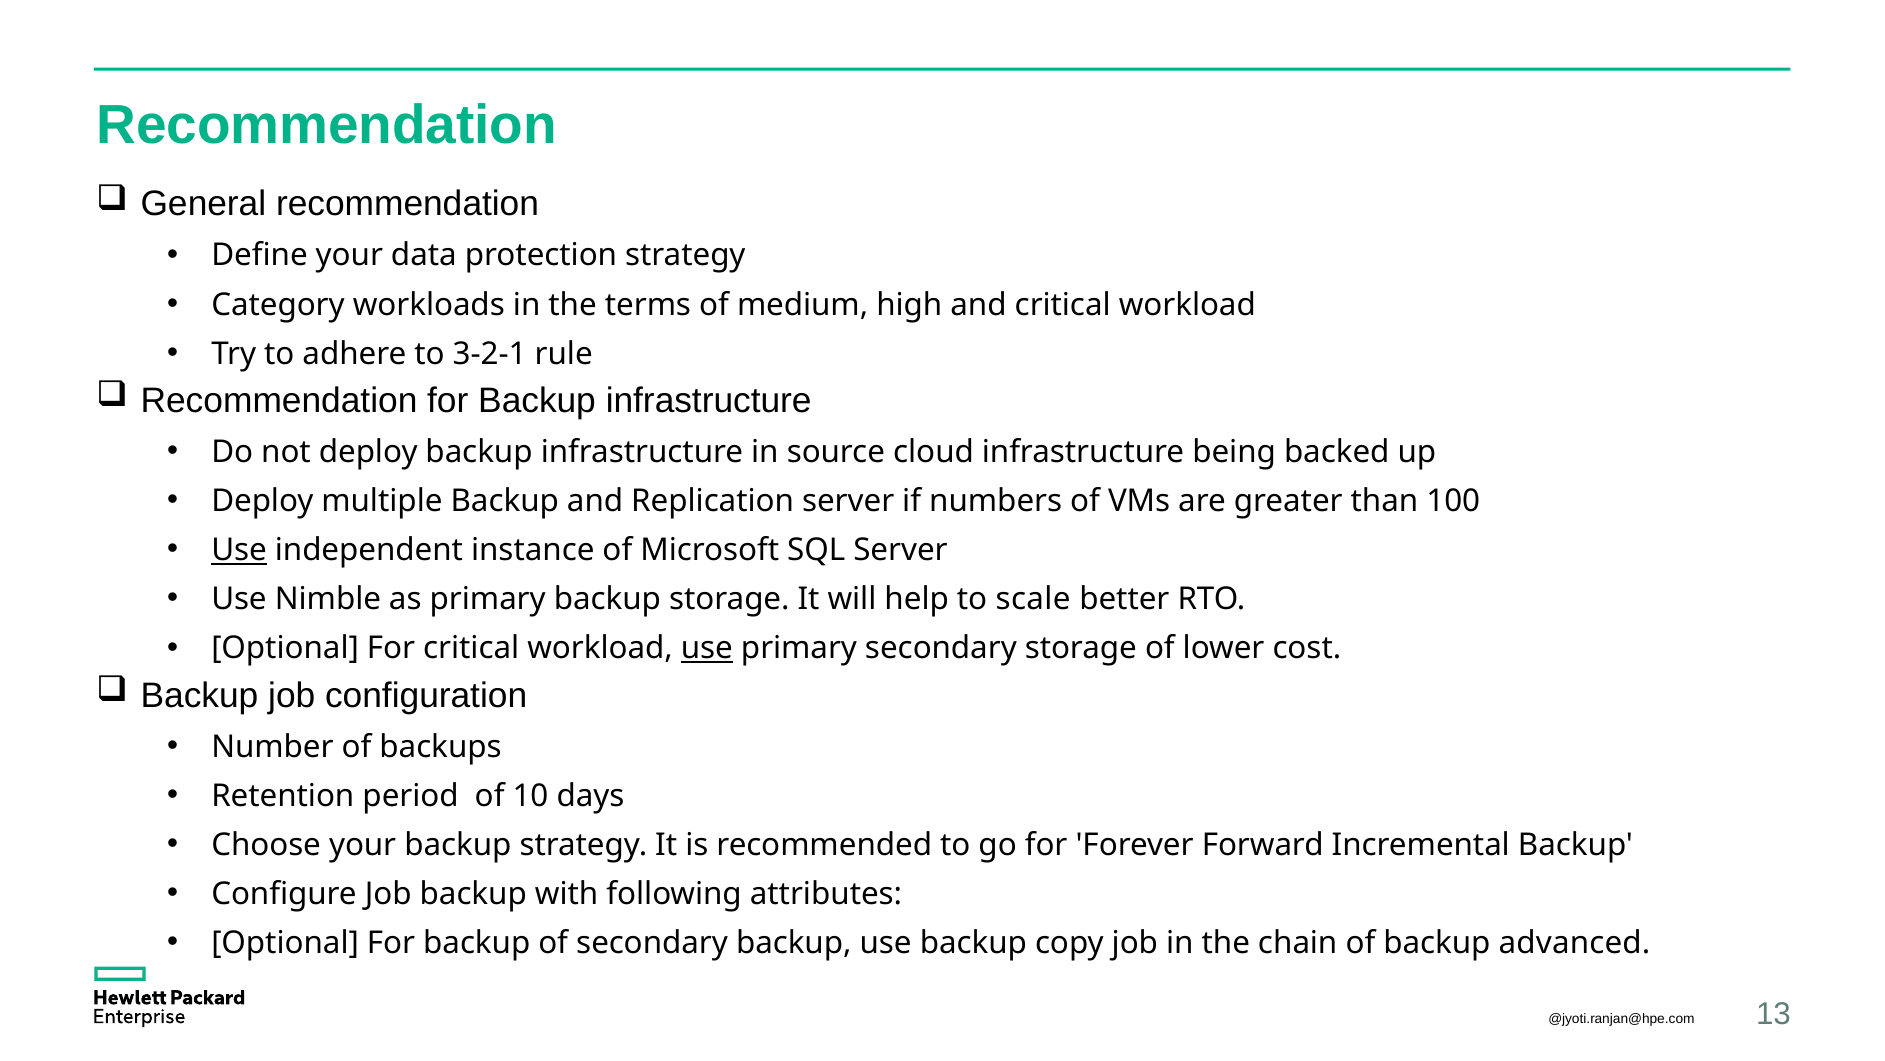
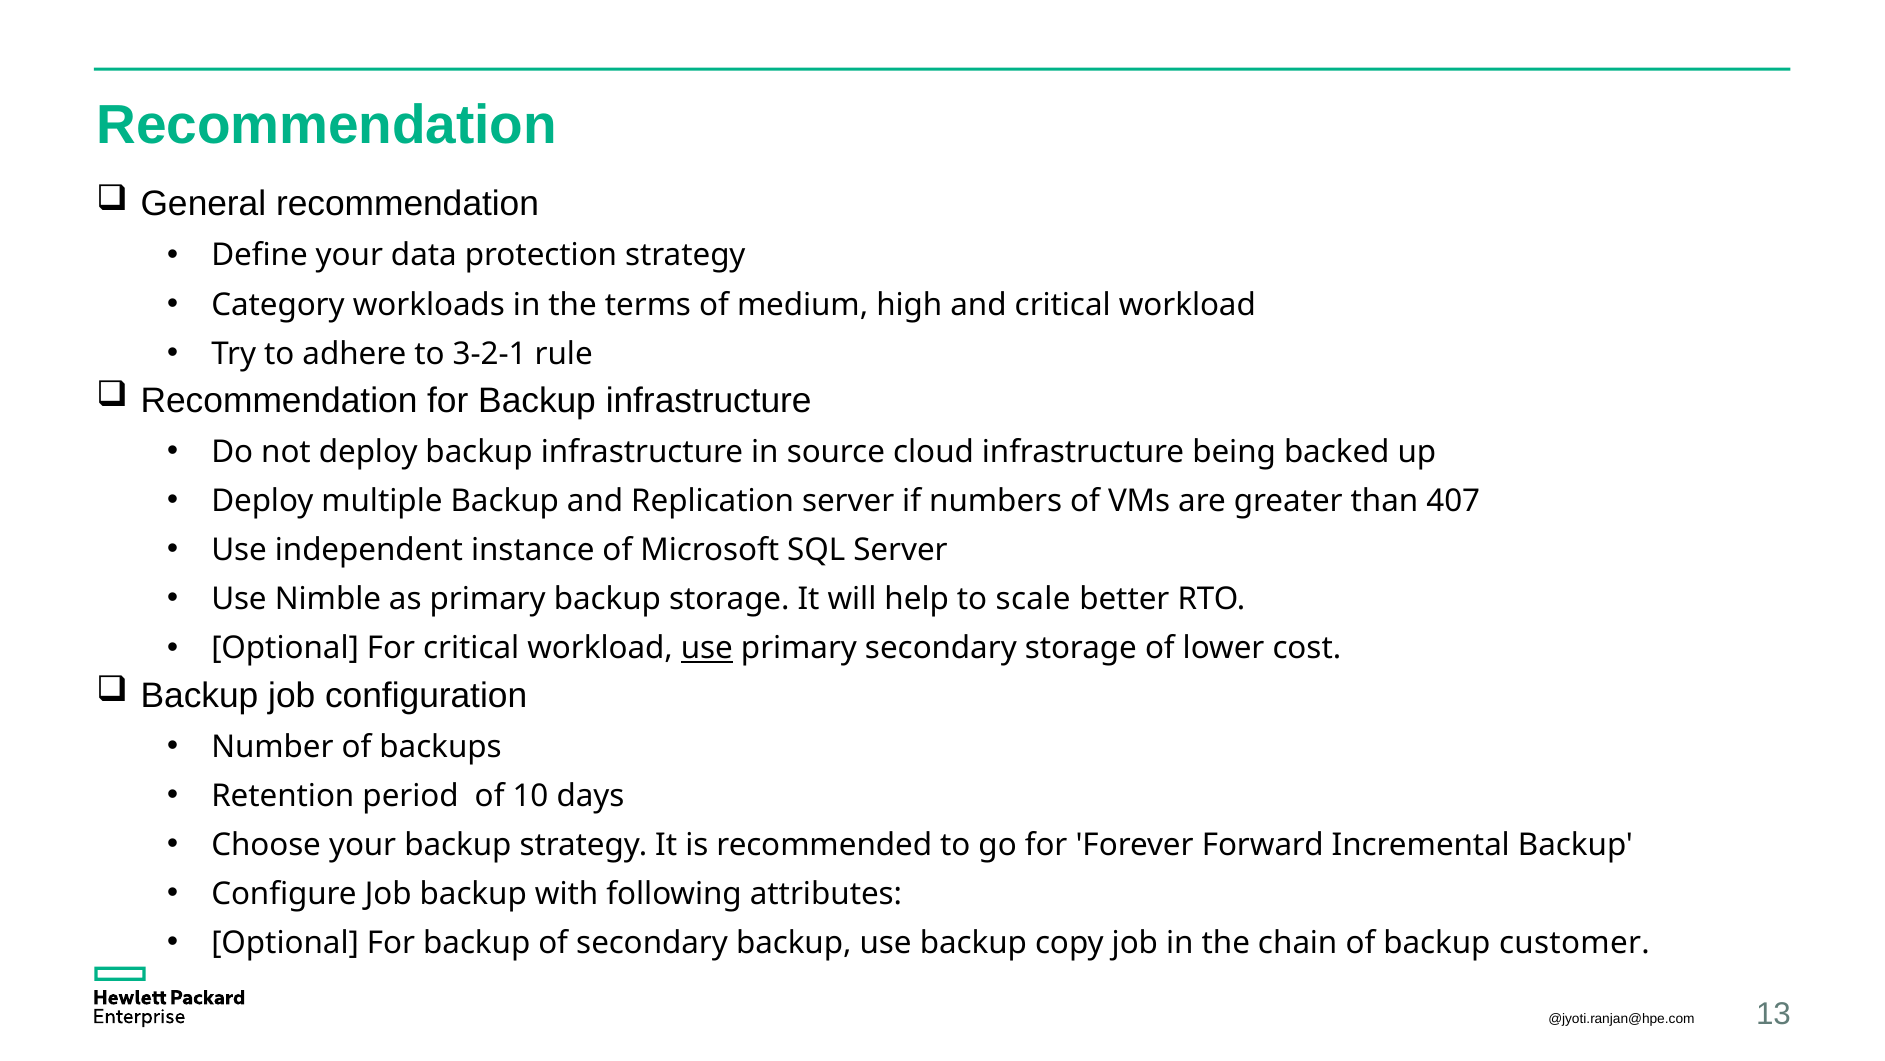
100: 100 -> 407 (1453, 501)
Use underline: present -> none (239, 550)
advanced: advanced -> customer (1574, 943)
